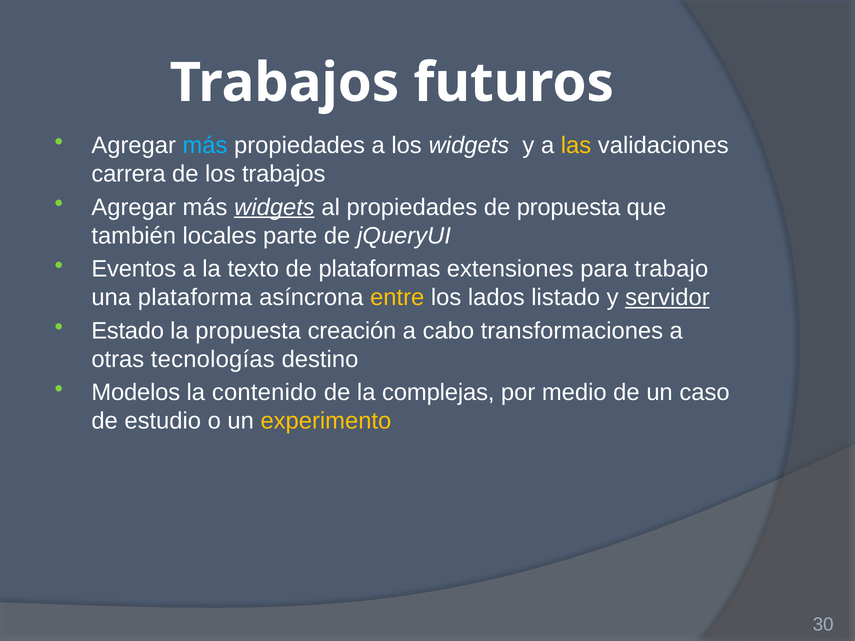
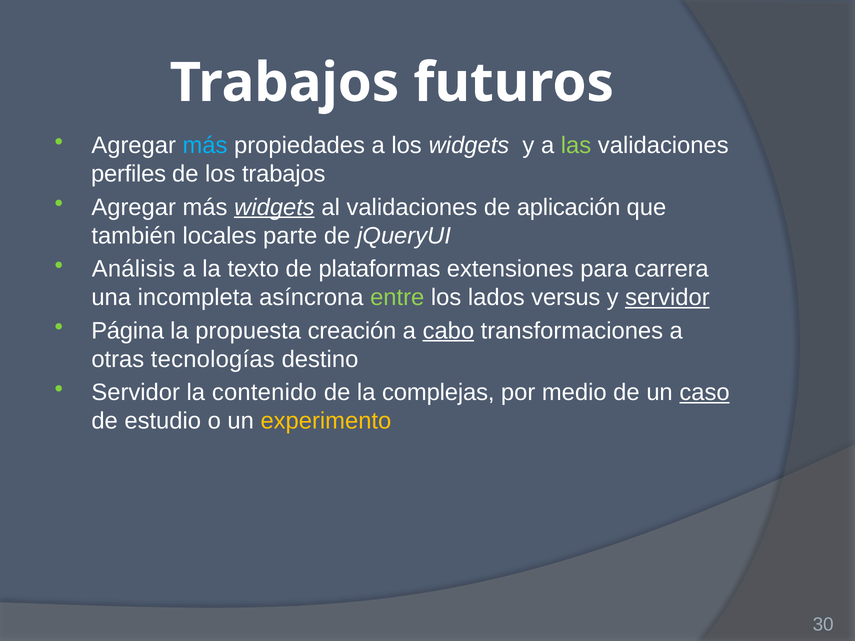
las colour: yellow -> light green (576, 145)
carrera: carrera -> perfiles (129, 174)
al propiedades: propiedades -> validaciones (412, 207)
de propuesta: propuesta -> aplicación (569, 207)
Eventos: Eventos -> Análisis (134, 269)
trabajo: trabajo -> carrera (672, 269)
plataforma: plataforma -> incompleta (195, 298)
entre colour: yellow -> light green (397, 298)
listado: listado -> versus (566, 298)
Estado: Estado -> Página (128, 331)
cabo underline: none -> present (448, 331)
Modelos: Modelos -> Servidor (136, 393)
caso underline: none -> present (705, 393)
